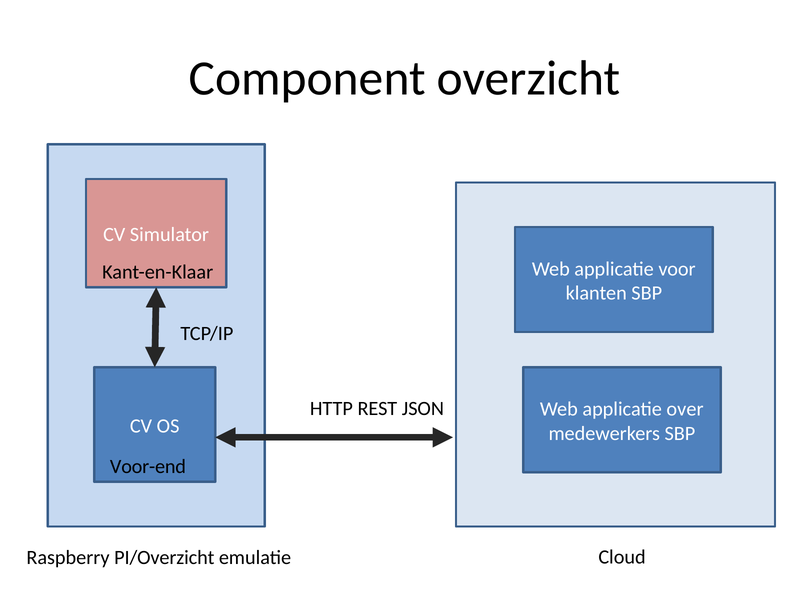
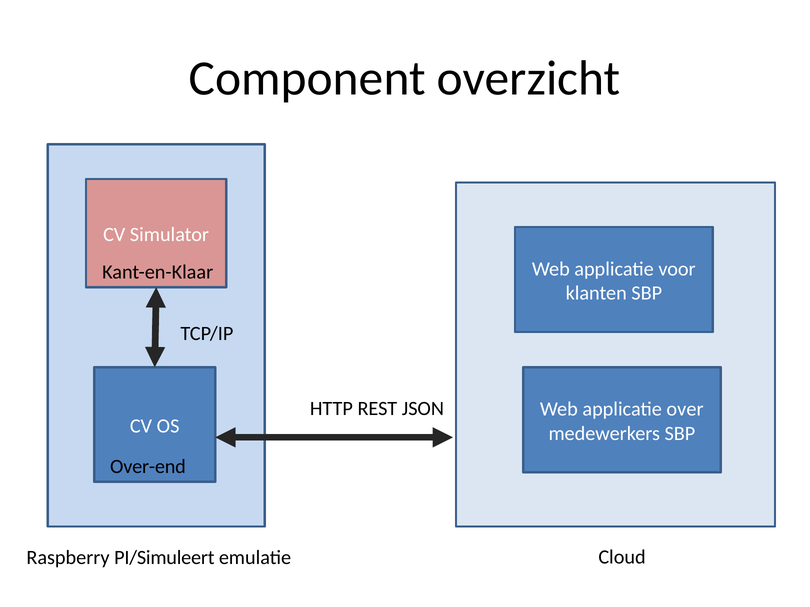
Voor-end: Voor-end -> Over-end (148, 467)
PI/Overzicht: PI/Overzicht -> PI/Simuleert (164, 558)
